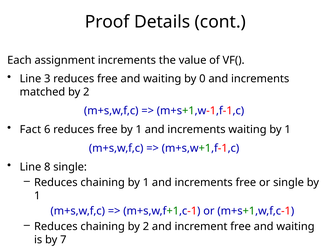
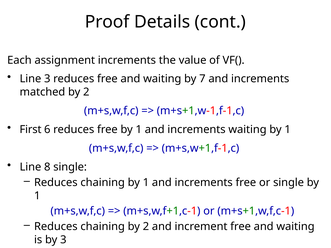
0: 0 -> 7 (202, 79)
Fact: Fact -> First (31, 130)
by 7: 7 -> 3 (63, 240)
